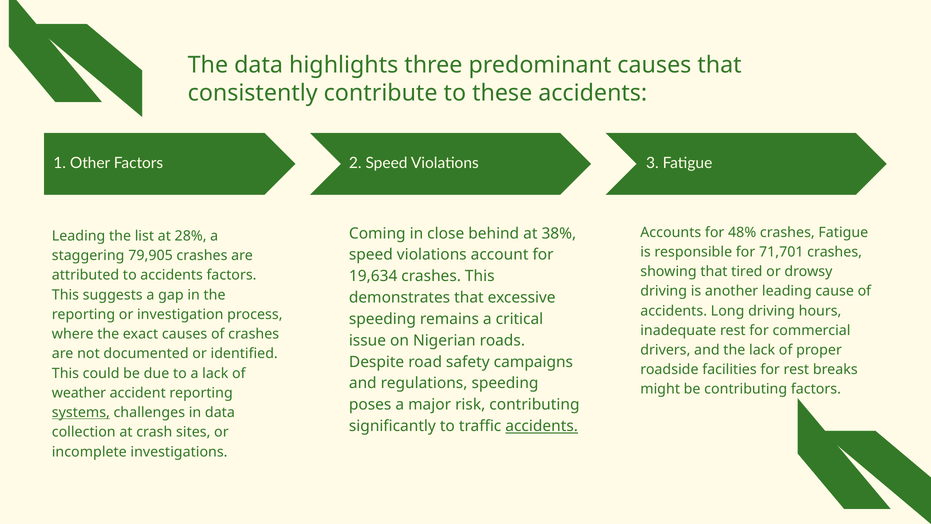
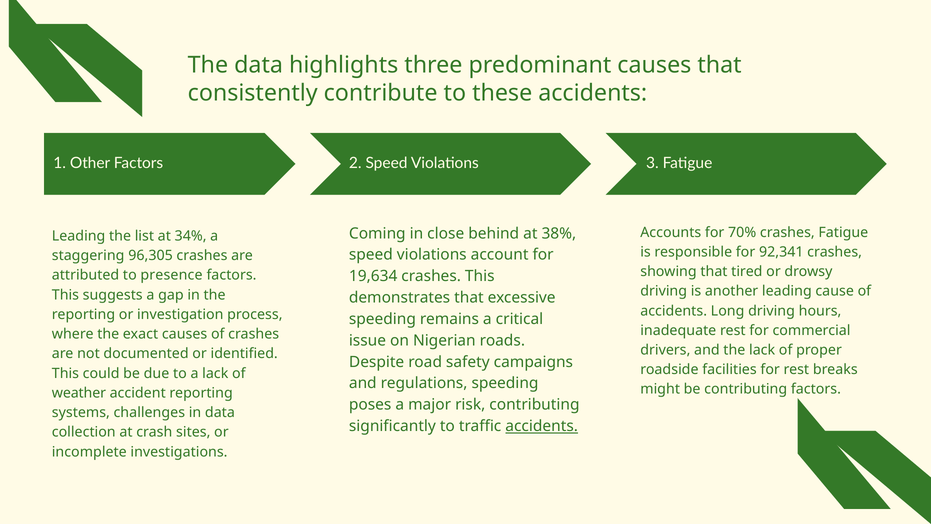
48%: 48% -> 70% (742, 232)
28%: 28% -> 34% (191, 236)
71,701: 71,701 -> 92,341 (781, 252)
79,905: 79,905 -> 96,305 (151, 256)
to accidents: accidents -> presence (172, 275)
systems underline: present -> none (81, 412)
